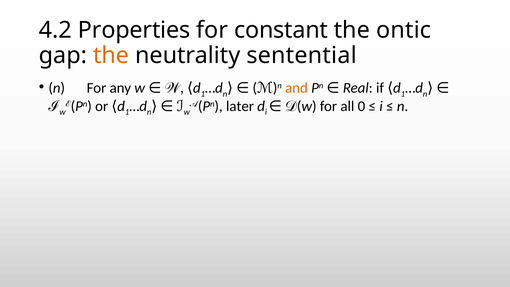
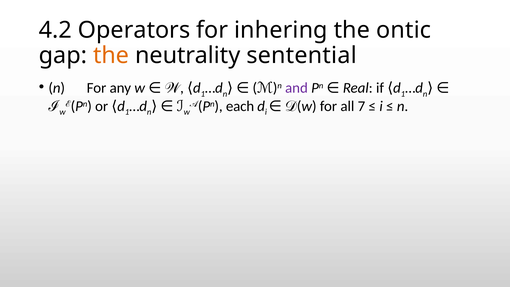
Properties: Properties -> Operators (134, 30)
constant: constant -> inhering (281, 30)
and colour: orange -> purple (296, 88)
0: 0 -> 7 (361, 106)
later: later -> each (240, 106)
